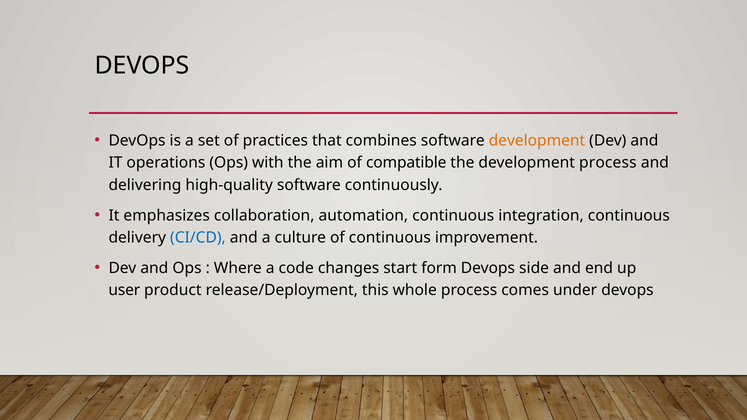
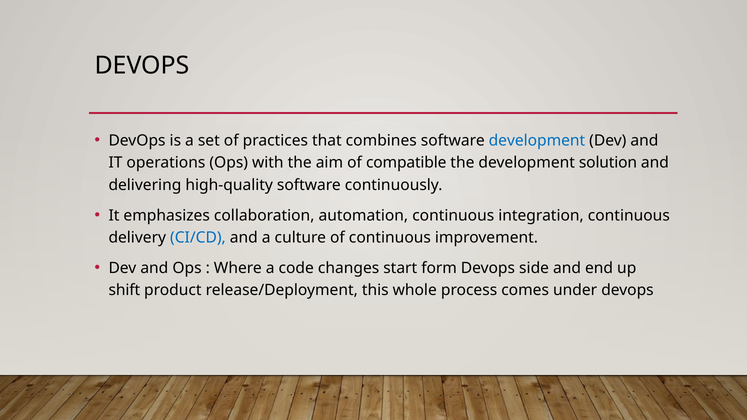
development colour: orange -> blue (537, 140)
development process: process -> solution (608, 163)
user: user -> shift (124, 290)
